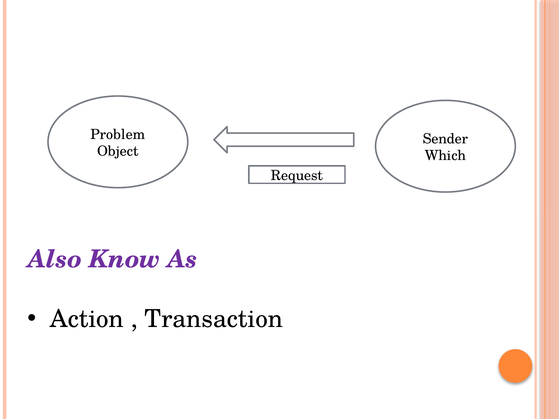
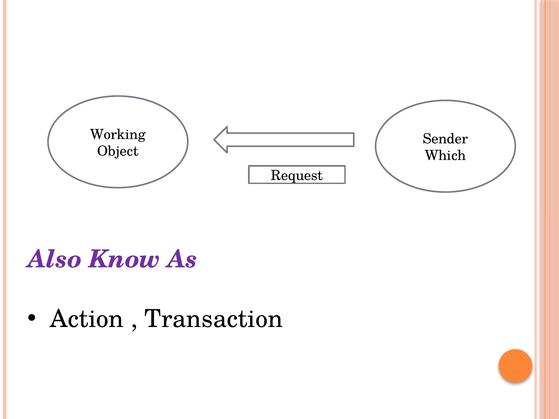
Problem: Problem -> Working (118, 135)
